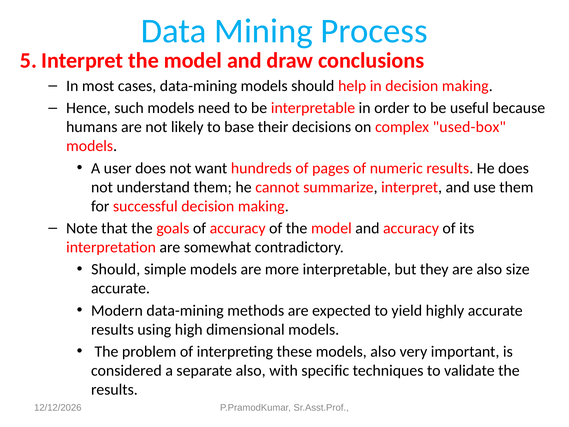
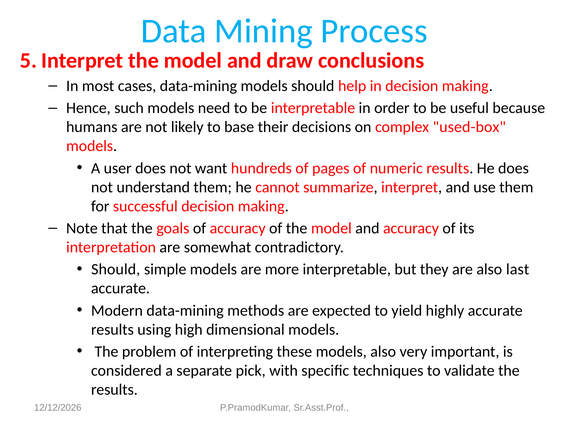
size: size -> last (518, 269)
separate also: also -> pick (251, 370)
